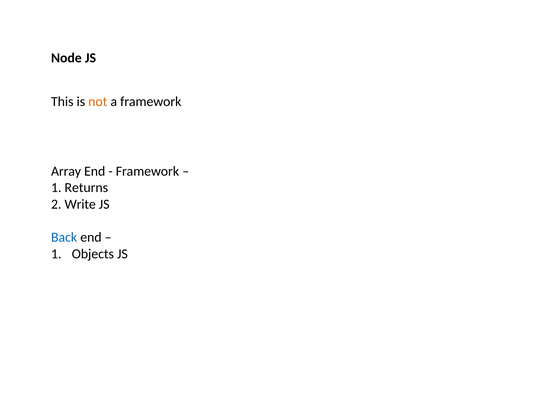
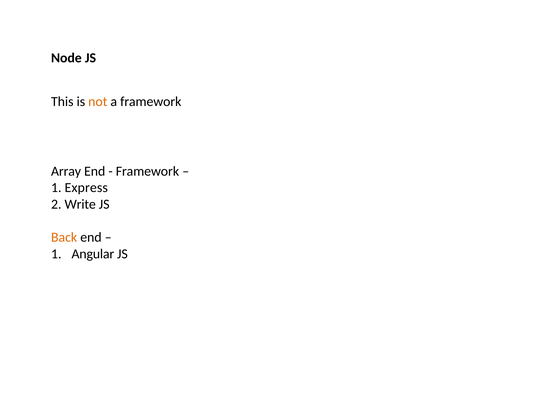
Returns: Returns -> Express (86, 188)
Back colour: blue -> orange (64, 237)
Objects: Objects -> Angular (93, 254)
